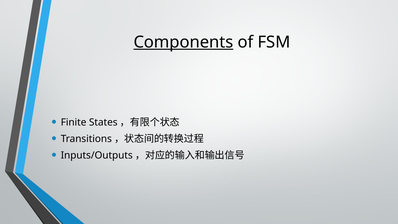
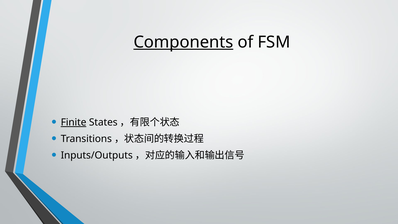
Finite underline: none -> present (74, 122)
